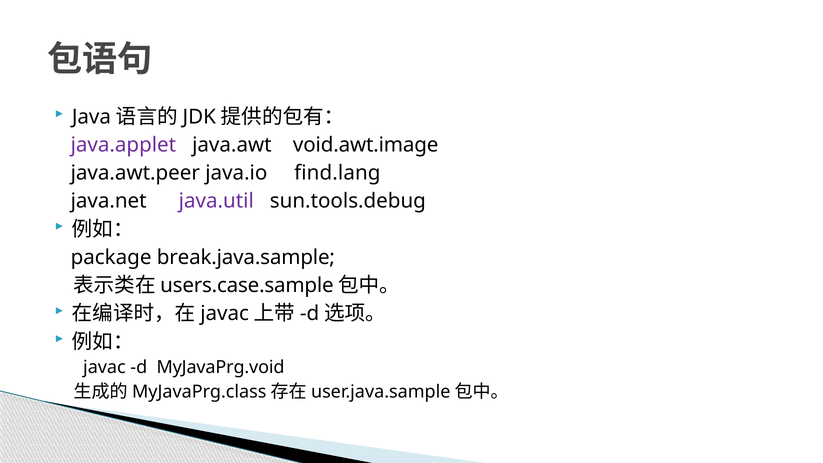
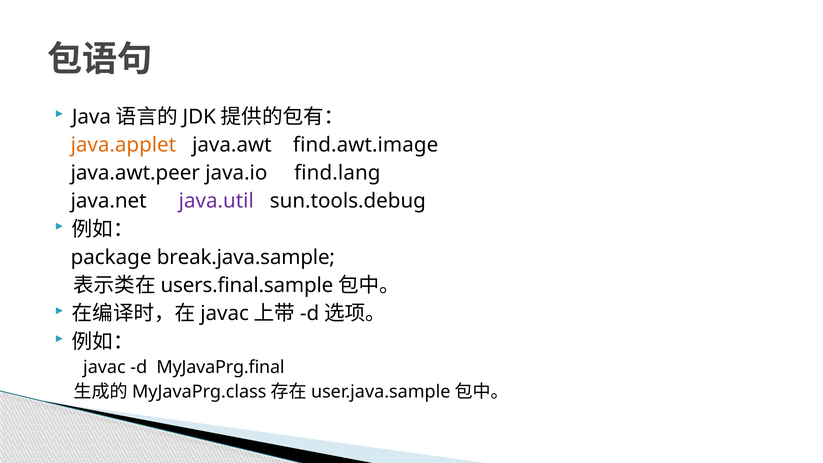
java.applet colour: purple -> orange (123, 145)
void.awt.image: void.awt.image -> find.awt.image (366, 145)
users.case.sample: users.case.sample -> users.final.sample (247, 286)
MyJavaPrg.void: MyJavaPrg.void -> MyJavaPrg.final (221, 367)
